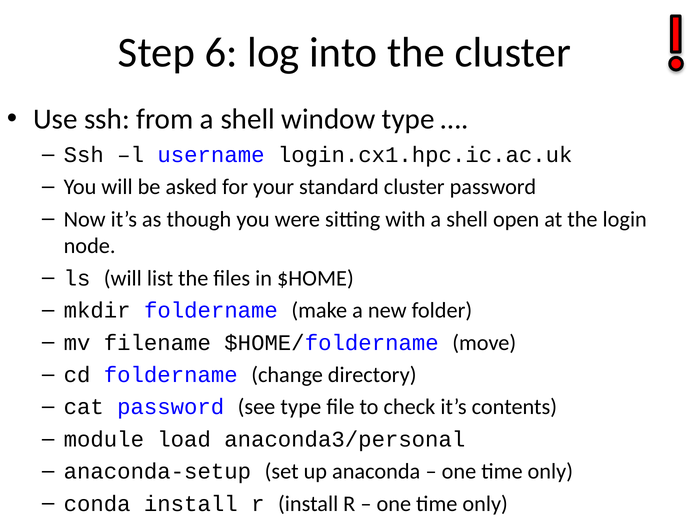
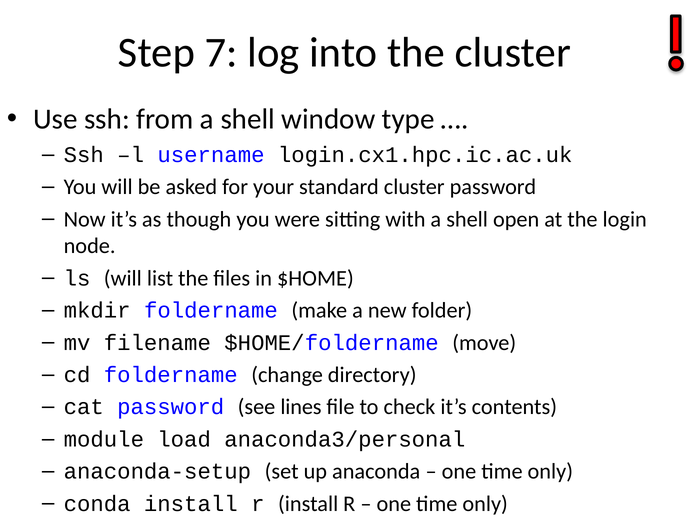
6: 6 -> 7 (221, 53)
see type: type -> lines (301, 407)
